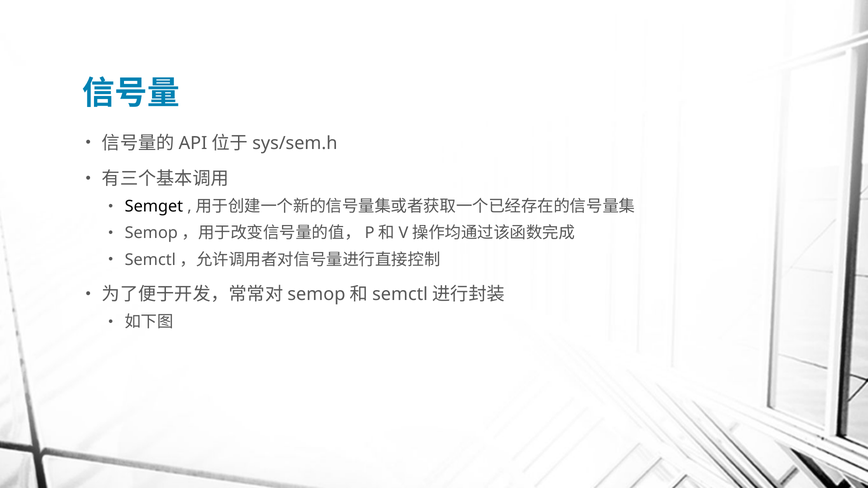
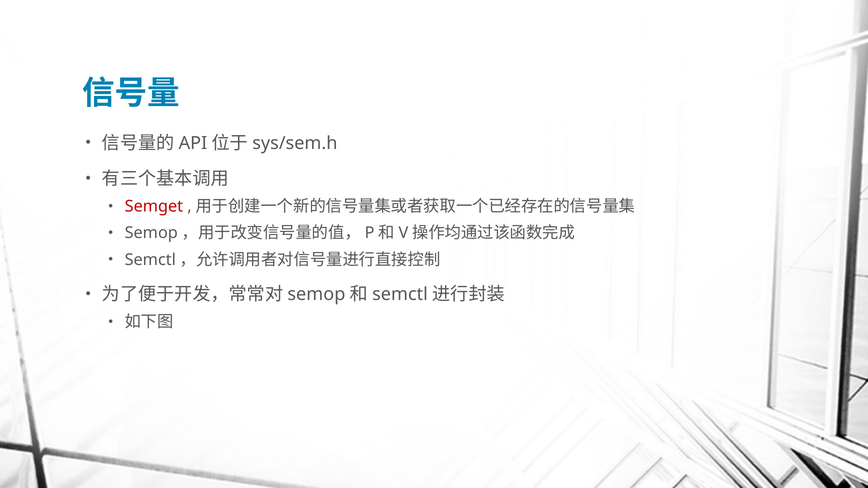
Semget colour: black -> red (154, 207)
